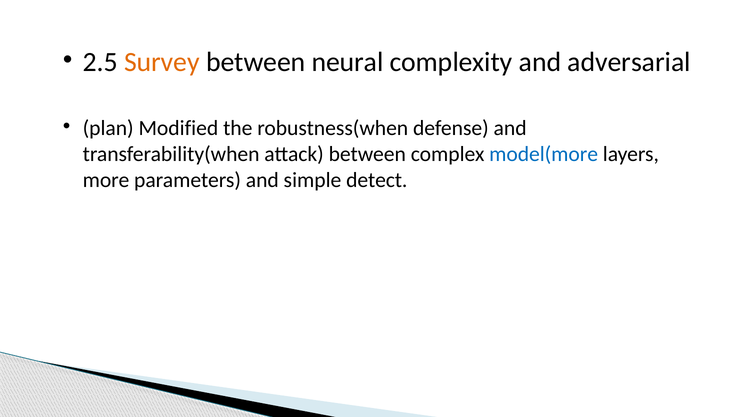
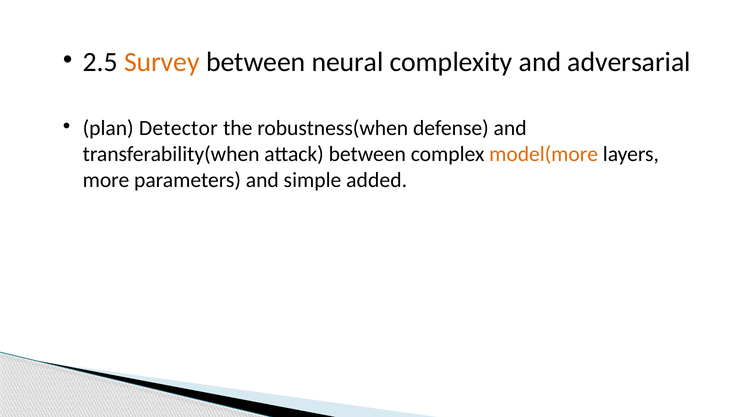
Modified: Modified -> Detector (178, 128)
model(more colour: blue -> orange (544, 154)
detect: detect -> added (377, 180)
